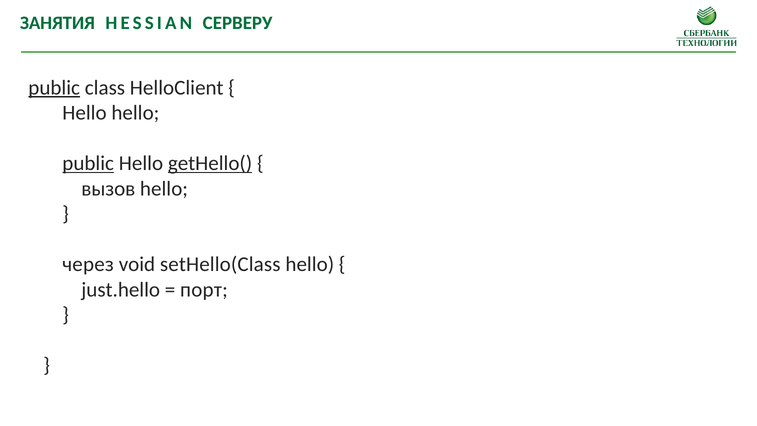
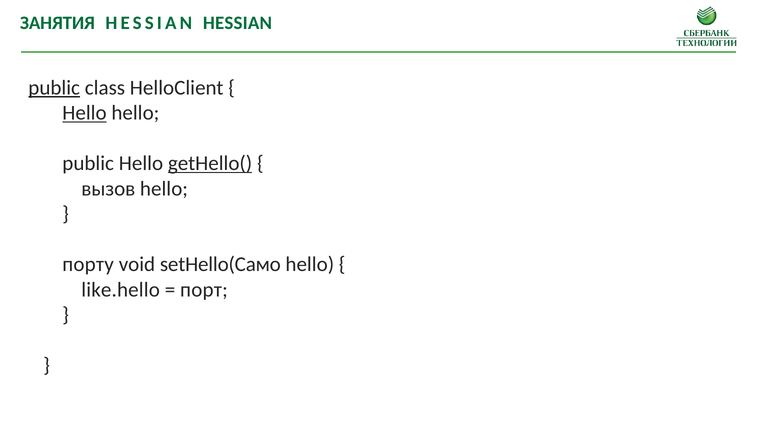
HESSIAN СЕРВЕРУ: СЕРВЕРУ -> HESSIAN (238, 23)
Hello underline: none -> present (84, 113)
public underline: present -> none (88, 163)
через: через -> порту (88, 264)
setHello(Class: setHello(Class -> setHello(Само (220, 264)
just.hello: just.hello -> like.hello (121, 290)
